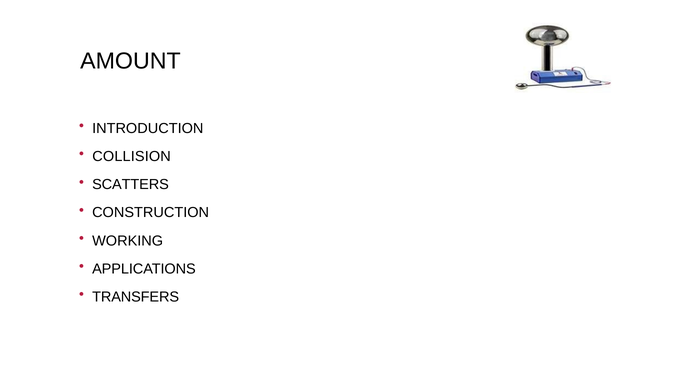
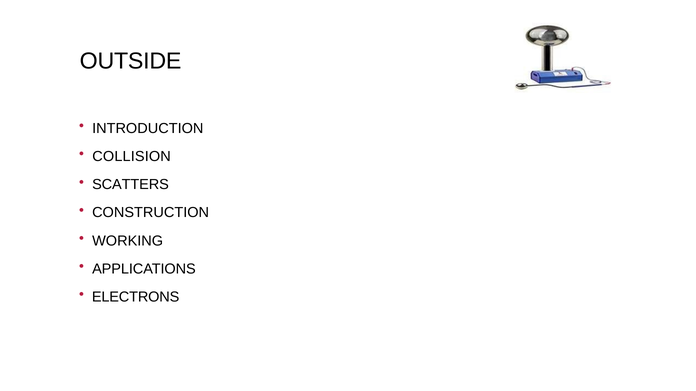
AMOUNT: AMOUNT -> OUTSIDE (131, 61)
TRANSFERS: TRANSFERS -> ELECTRONS (136, 297)
